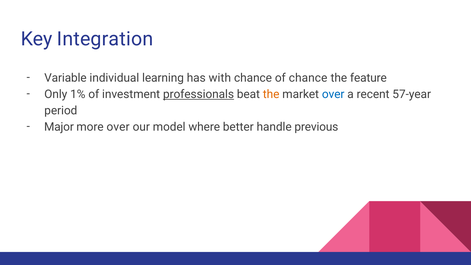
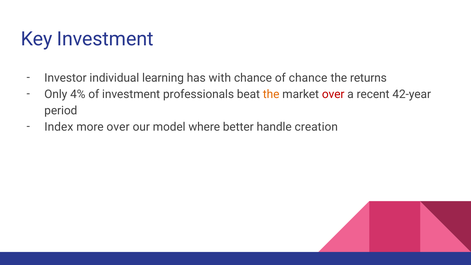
Key Integration: Integration -> Investment (105, 39)
Variable: Variable -> Investor (65, 78)
feature: feature -> returns (368, 78)
1%: 1% -> 4% (78, 94)
professionals underline: present -> none (199, 94)
over colour: blue -> red (333, 94)
57-year: 57-year -> 42-year (412, 94)
Major: Major -> Index (59, 127)
previous: previous -> creation (316, 127)
